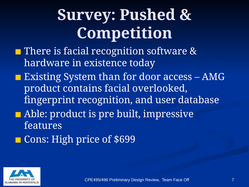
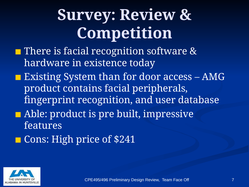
Survey Pushed: Pushed -> Review (148, 15)
overlooked: overlooked -> peripherals (160, 88)
$699: $699 -> $241 (125, 139)
